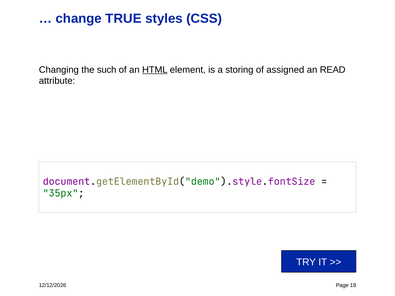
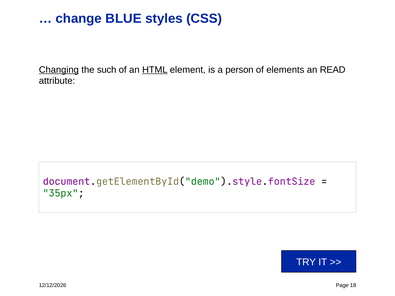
TRUE: TRUE -> BLUE (124, 19)
Changing underline: none -> present (59, 70)
storing: storing -> person (239, 70)
assigned: assigned -> elements (285, 70)
